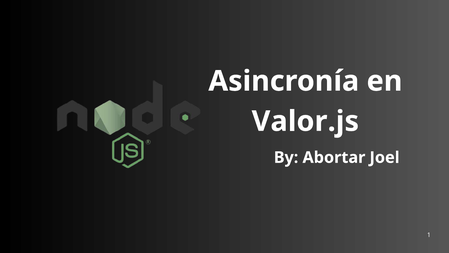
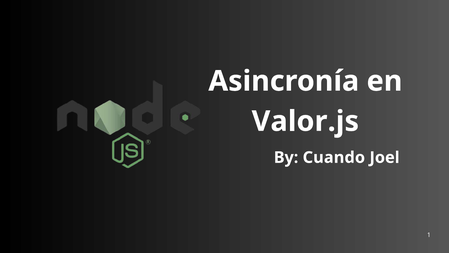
Abortar: Abortar -> Cuando (334, 157)
